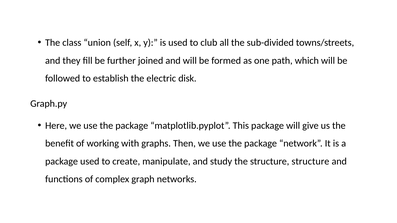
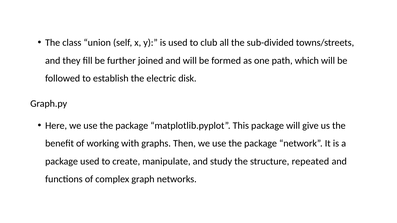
structure structure: structure -> repeated (310, 161)
